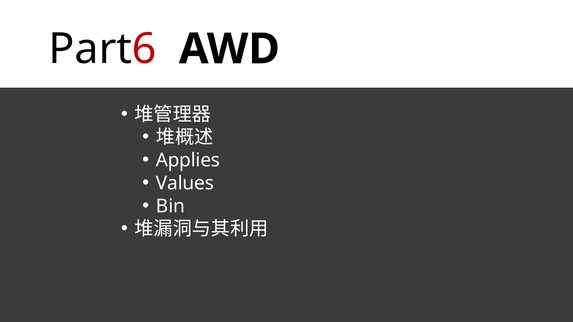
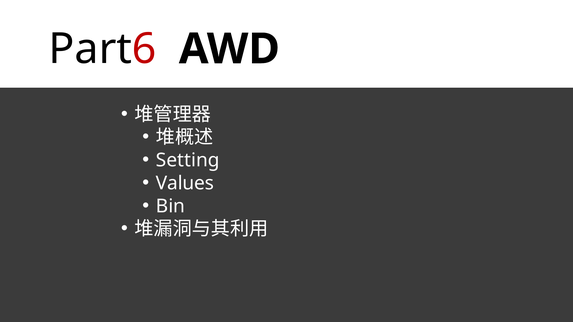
Applies: Applies -> Setting (188, 160)
